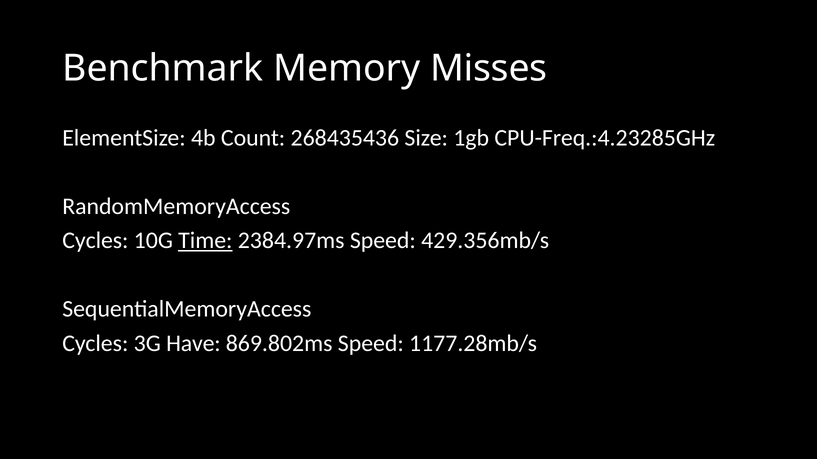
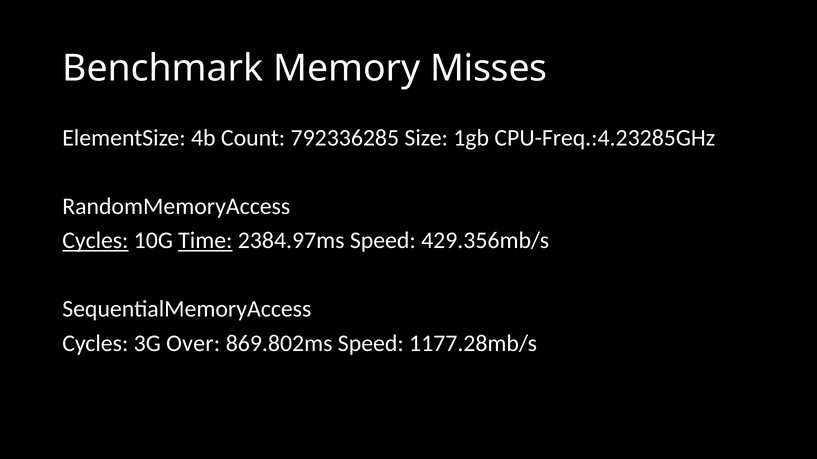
268435436: 268435436 -> 792336285 (345, 138)
Cycles underline: none -> present (95, 241)
Have: Have -> Over (193, 344)
